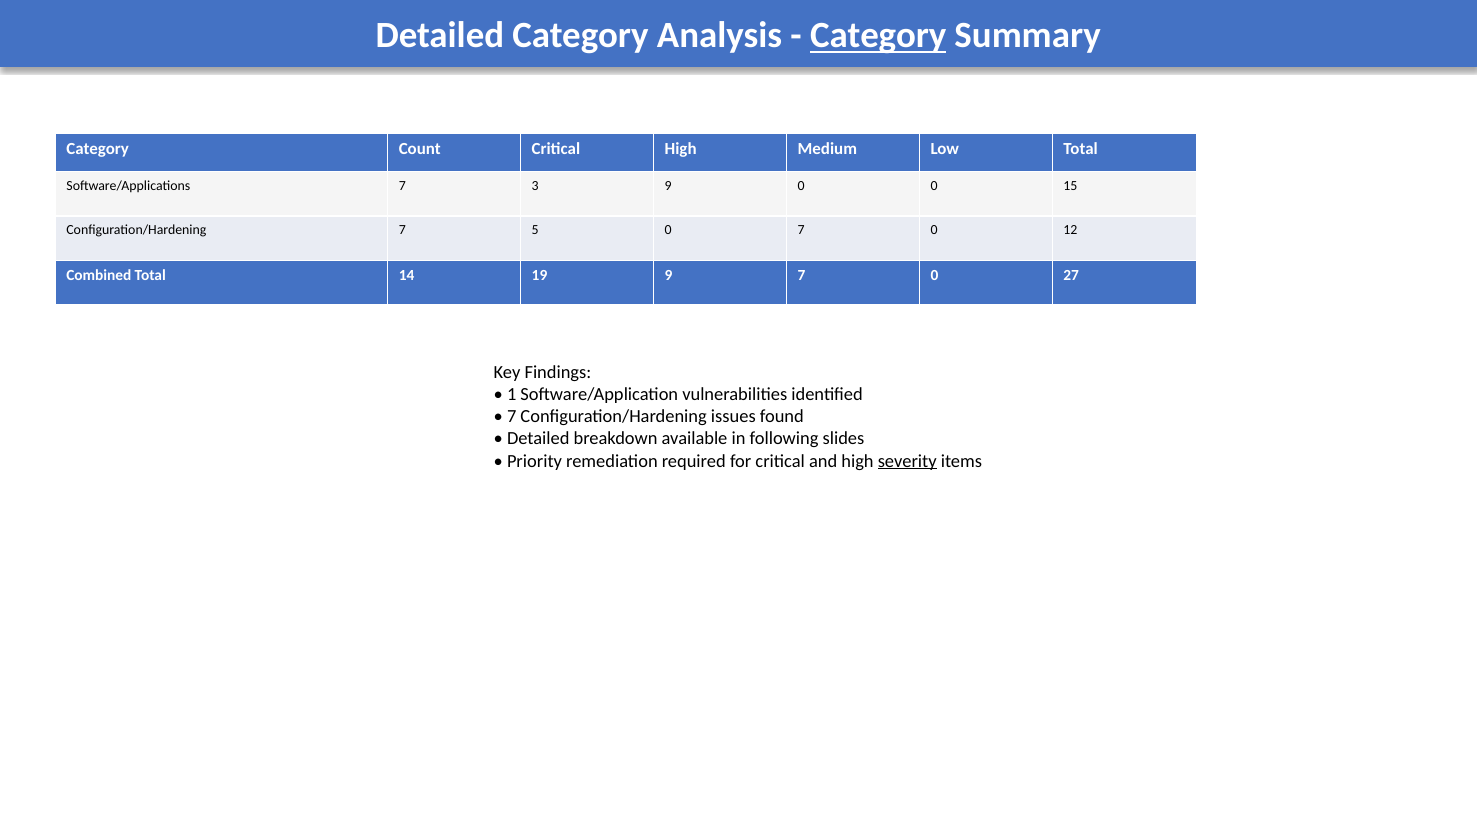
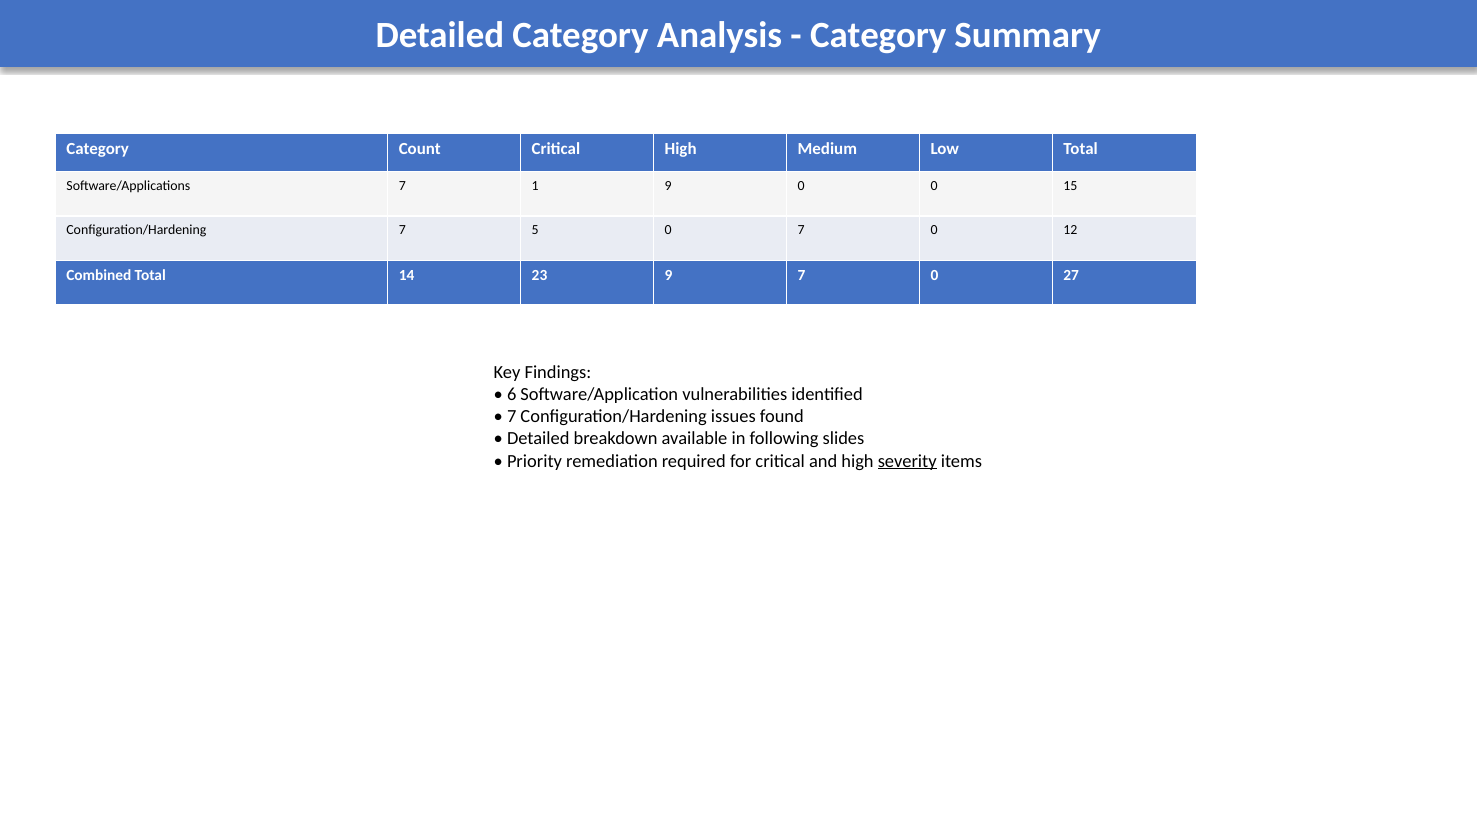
Category underline: present -> none (878, 36)
3: 3 -> 1 (535, 186)
19: 19 -> 23 (540, 275)
1: 1 -> 6 (512, 394)
